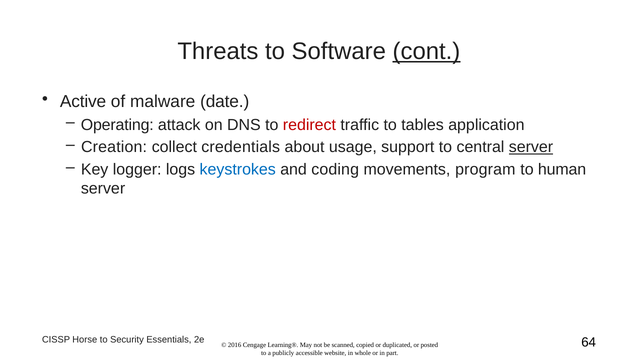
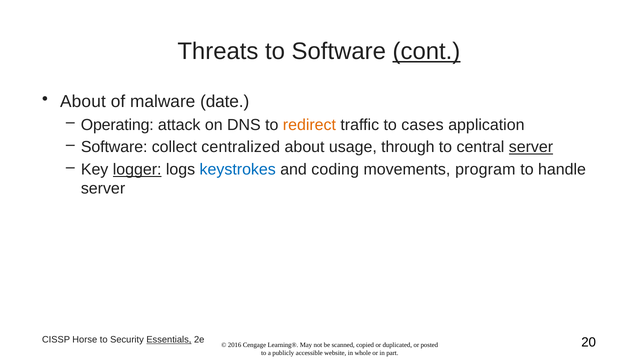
Active: Active -> About (83, 102)
redirect colour: red -> orange (309, 125)
tables: tables -> cases (422, 125)
Creation: Creation -> Software (114, 147)
credentials: credentials -> centralized (241, 147)
support: support -> through (408, 147)
logger underline: none -> present (137, 169)
human: human -> handle (562, 169)
Essentials underline: none -> present (169, 340)
64: 64 -> 20 (589, 342)
